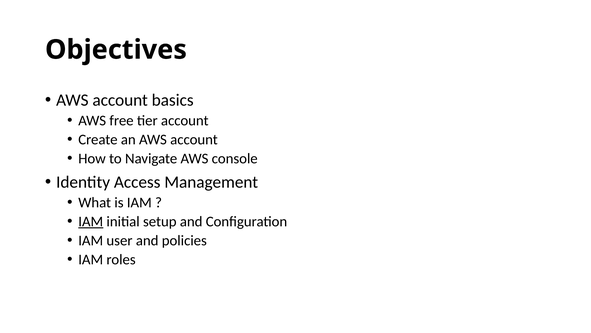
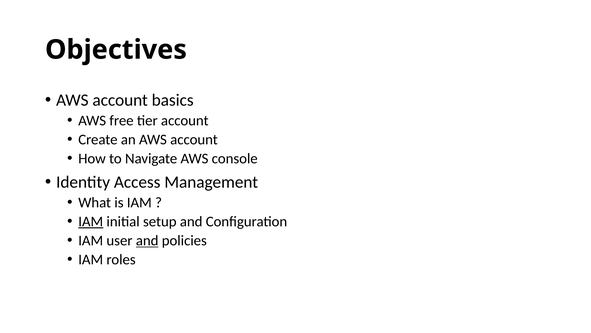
and underline: none -> present (147, 240)
